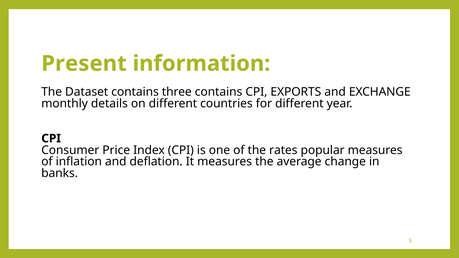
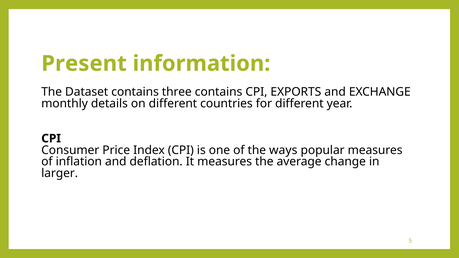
rates: rates -> ways (283, 150)
banks: banks -> larger (60, 173)
